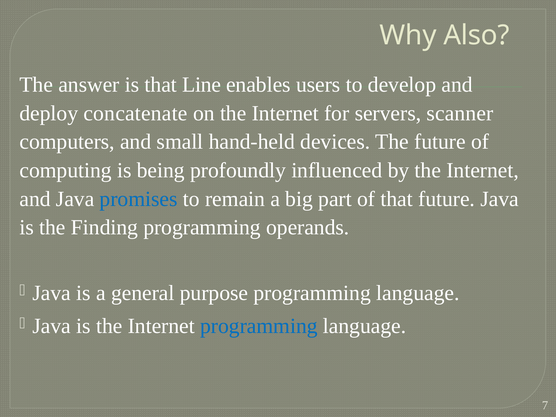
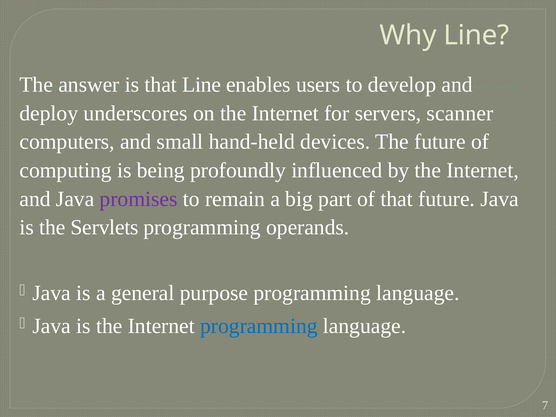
Why Also: Also -> Line (476, 35)
concatenate: concatenate -> underscores (136, 113)
promises colour: blue -> purple (139, 199)
Finding: Finding -> Servlets (105, 227)
